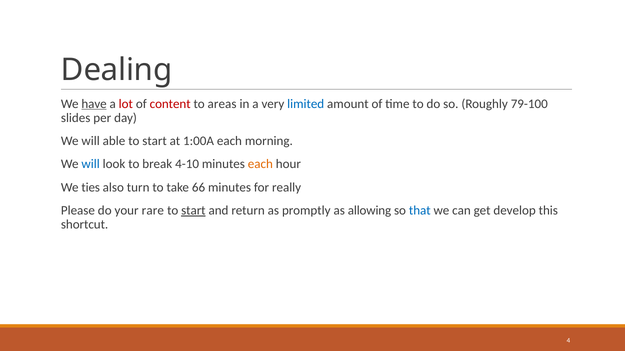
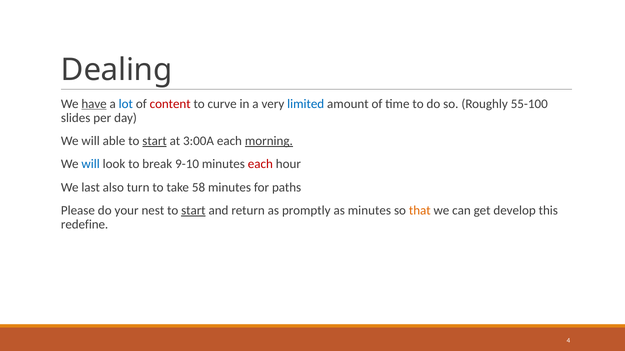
lot colour: red -> blue (126, 104)
areas: areas -> curve (222, 104)
79-100: 79-100 -> 55-100 (529, 104)
start underline: none -> present (155, 141)
1:00A: 1:00A -> 3:00A (199, 141)
morning underline: none -> present (269, 141)
4-10: 4-10 -> 9-10 (187, 164)
each colour: orange -> red (260, 164)
ties: ties -> last (91, 188)
66: 66 -> 58 (199, 188)
really: really -> paths (287, 188)
rare: rare -> nest (153, 211)
as allowing: allowing -> minutes (369, 211)
that colour: blue -> orange (420, 211)
shortcut: shortcut -> redefine (85, 225)
